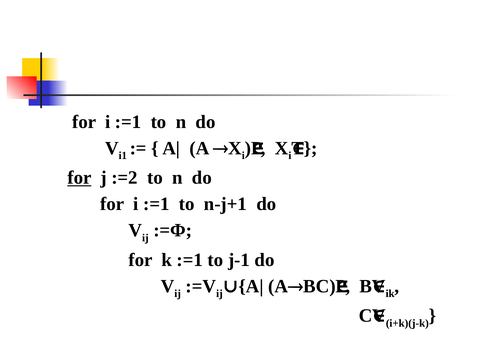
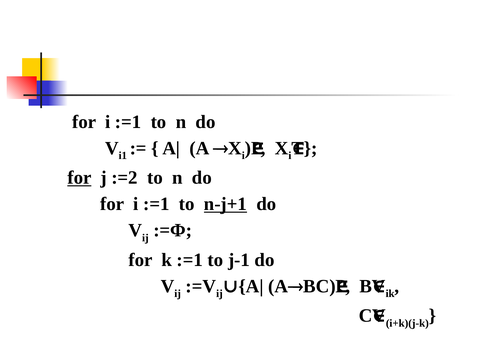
n-j+1 underline: none -> present (225, 204)
